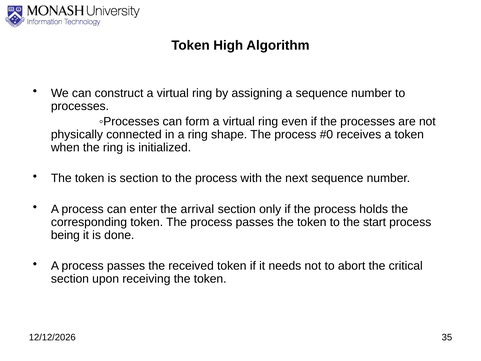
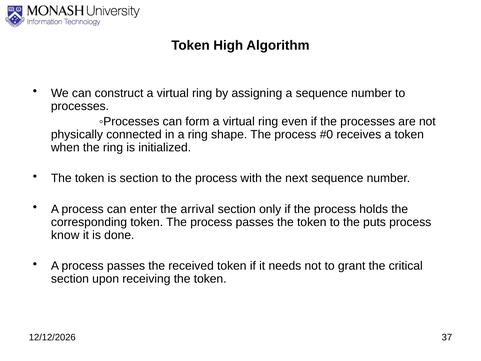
start: start -> puts (375, 222)
being: being -> know (65, 235)
abort: abort -> grant (352, 266)
35: 35 -> 37 (447, 337)
